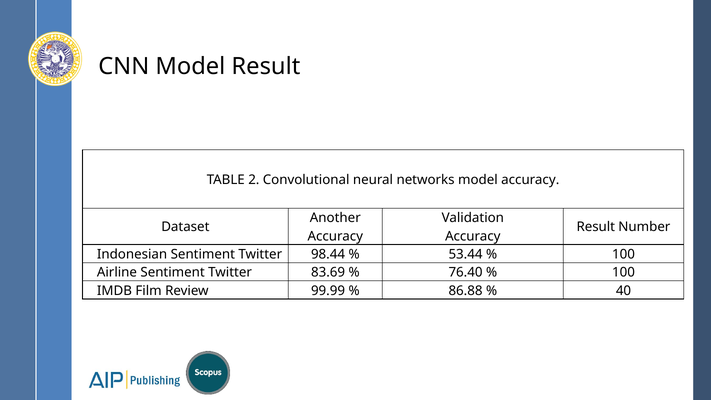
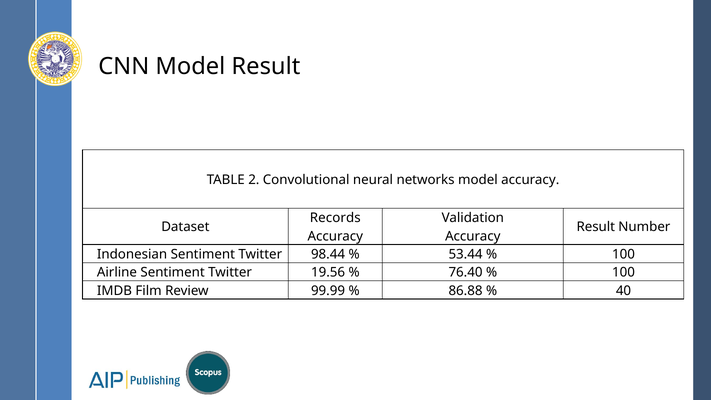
Another: Another -> Records (335, 218)
83.69: 83.69 -> 19.56 (328, 272)
